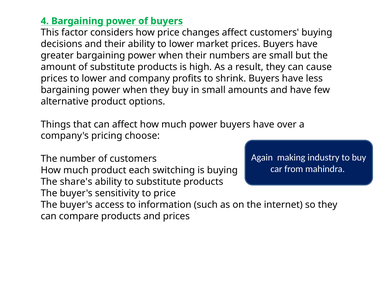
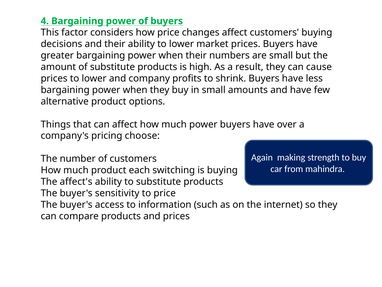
industry: industry -> strength (323, 157)
share's: share's -> affect's (76, 181)
